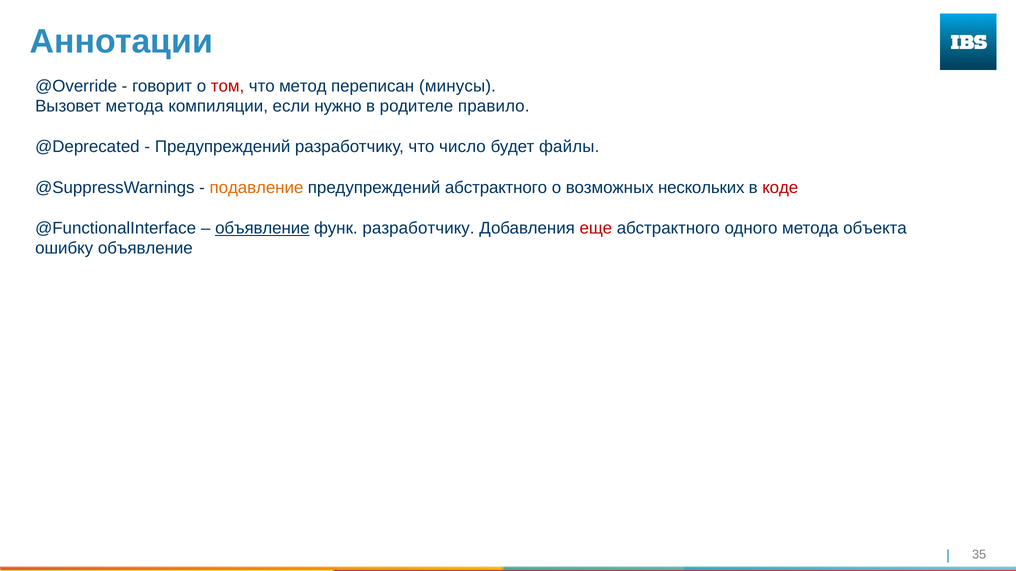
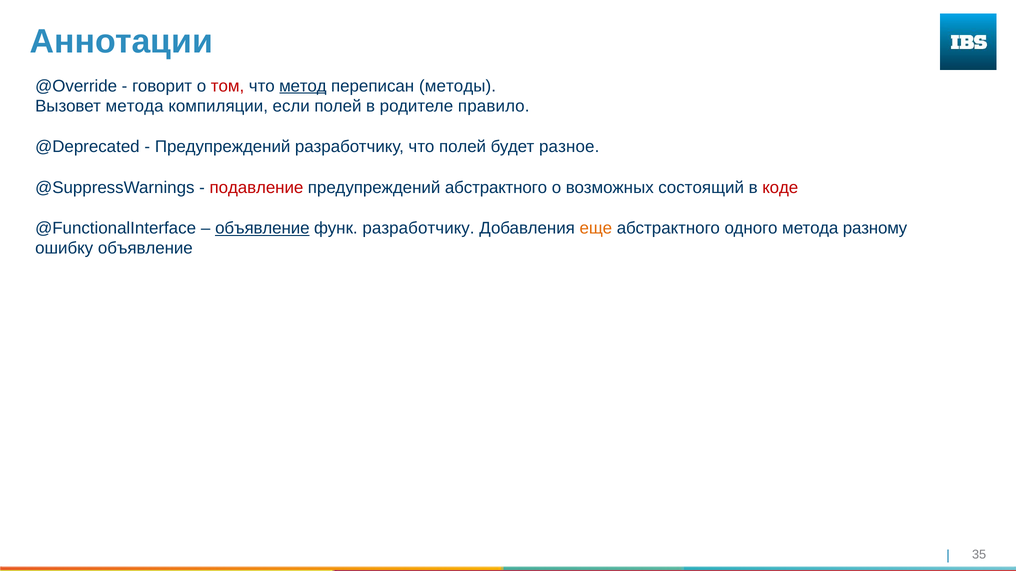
метод underline: none -> present (303, 86)
минусы: минусы -> методы (458, 86)
если нужно: нужно -> полей (338, 106)
что число: число -> полей (463, 147)
файлы: файлы -> разное (569, 147)
подавление colour: orange -> red (256, 188)
нескольких: нескольких -> состоящий (701, 188)
еще colour: red -> orange (596, 228)
объекта: объекта -> разному (875, 228)
